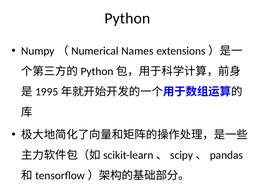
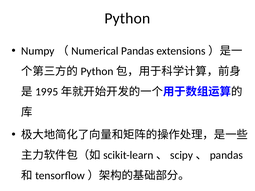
Names: Names -> Pandas (137, 51)
